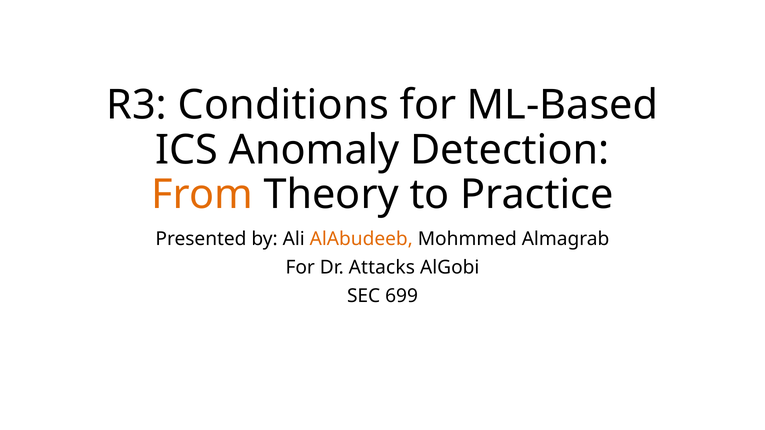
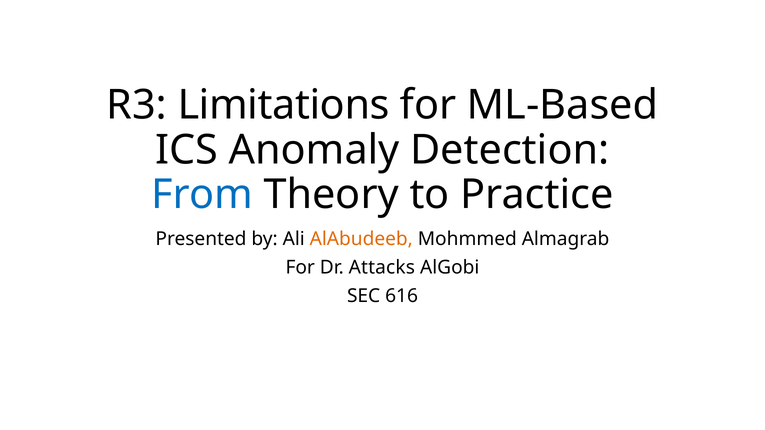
Conditions: Conditions -> Limitations (284, 105)
From colour: orange -> blue (202, 195)
699: 699 -> 616 (402, 296)
